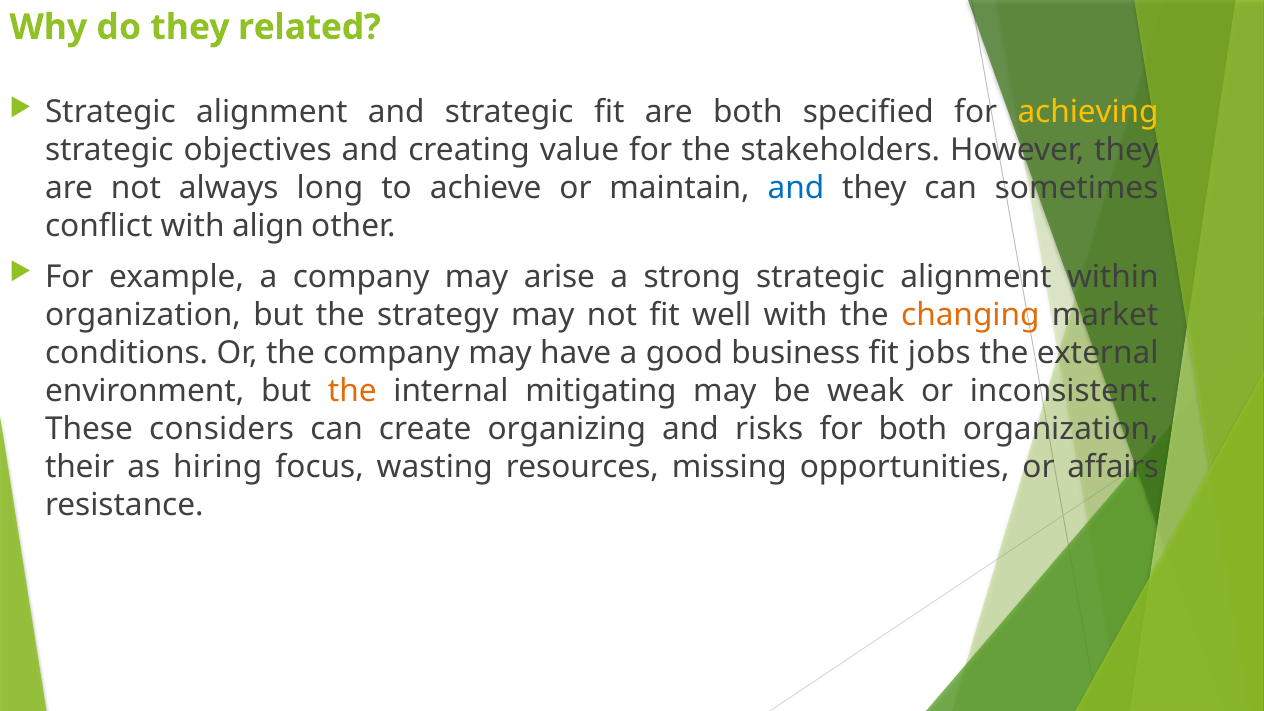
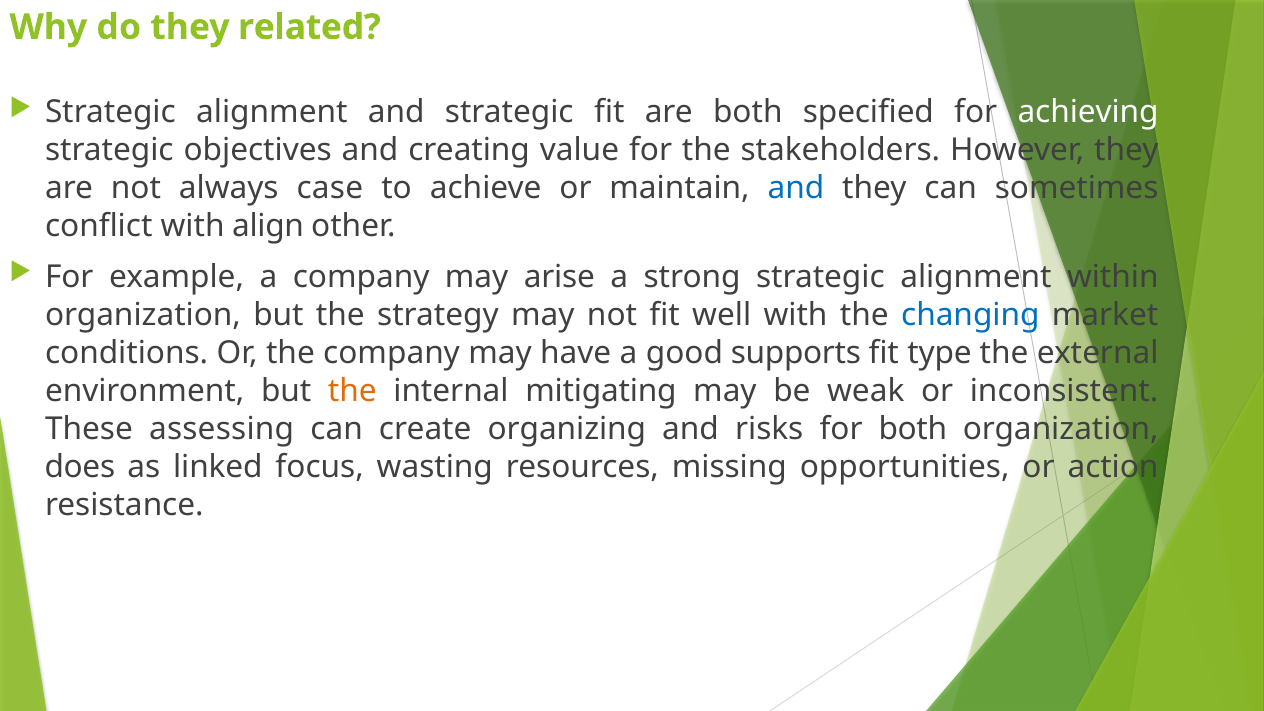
achieving colour: yellow -> white (1088, 112)
long: long -> case (330, 188)
changing colour: orange -> blue (970, 315)
business: business -> supports (796, 353)
jobs: jobs -> type (940, 353)
considers: considers -> assessing (222, 429)
their: their -> does (80, 467)
hiring: hiring -> linked (218, 467)
affairs: affairs -> action (1113, 467)
